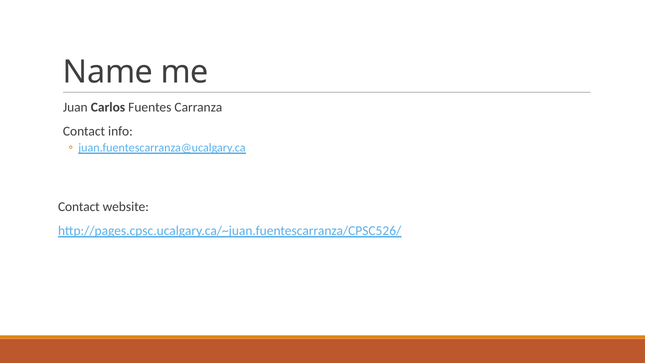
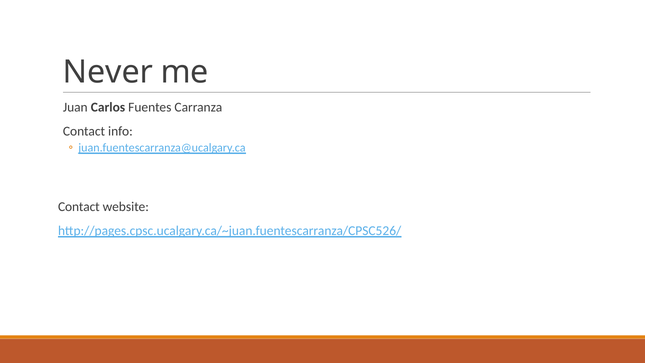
Name: Name -> Never (108, 72)
